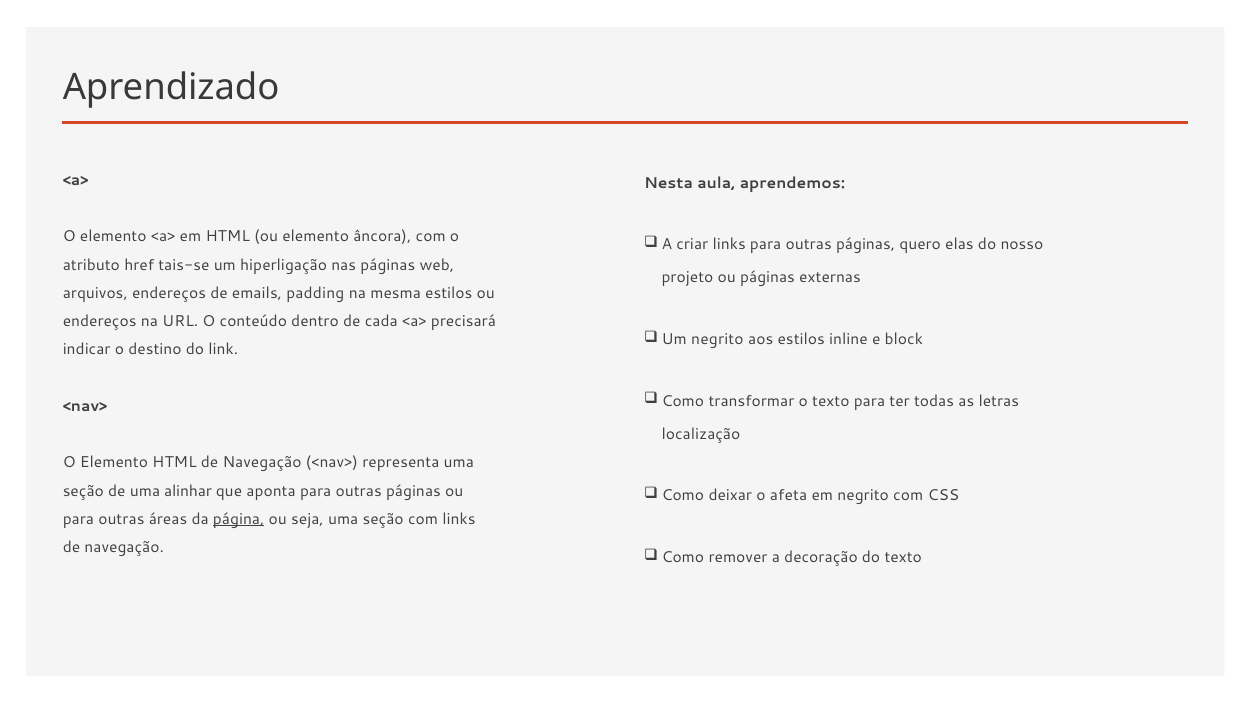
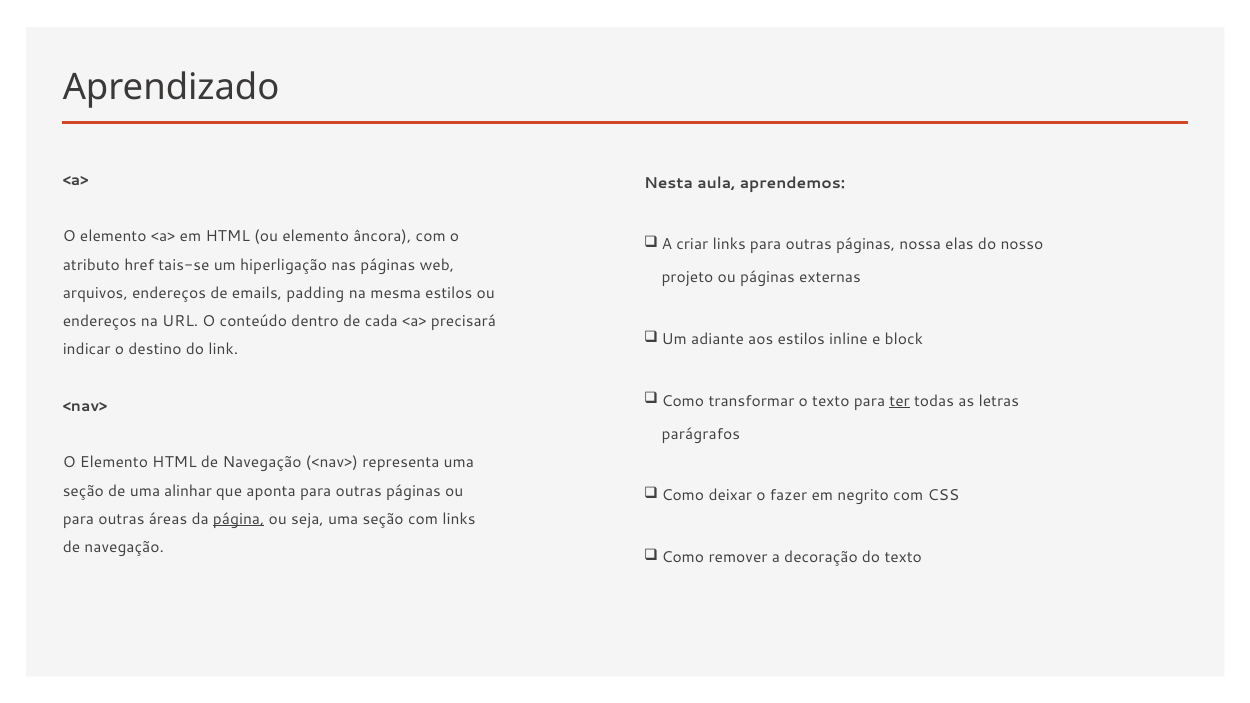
quero: quero -> nossa (920, 245)
negrito: negrito -> adiante (718, 339)
ter underline: none -> present (900, 401)
localização: localização -> parágrafos (701, 434)
afeta: afeta -> fazer (789, 496)
